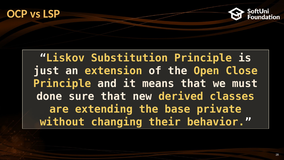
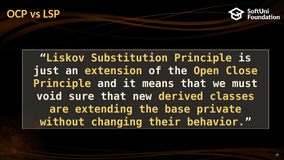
done: done -> void (49, 96)
